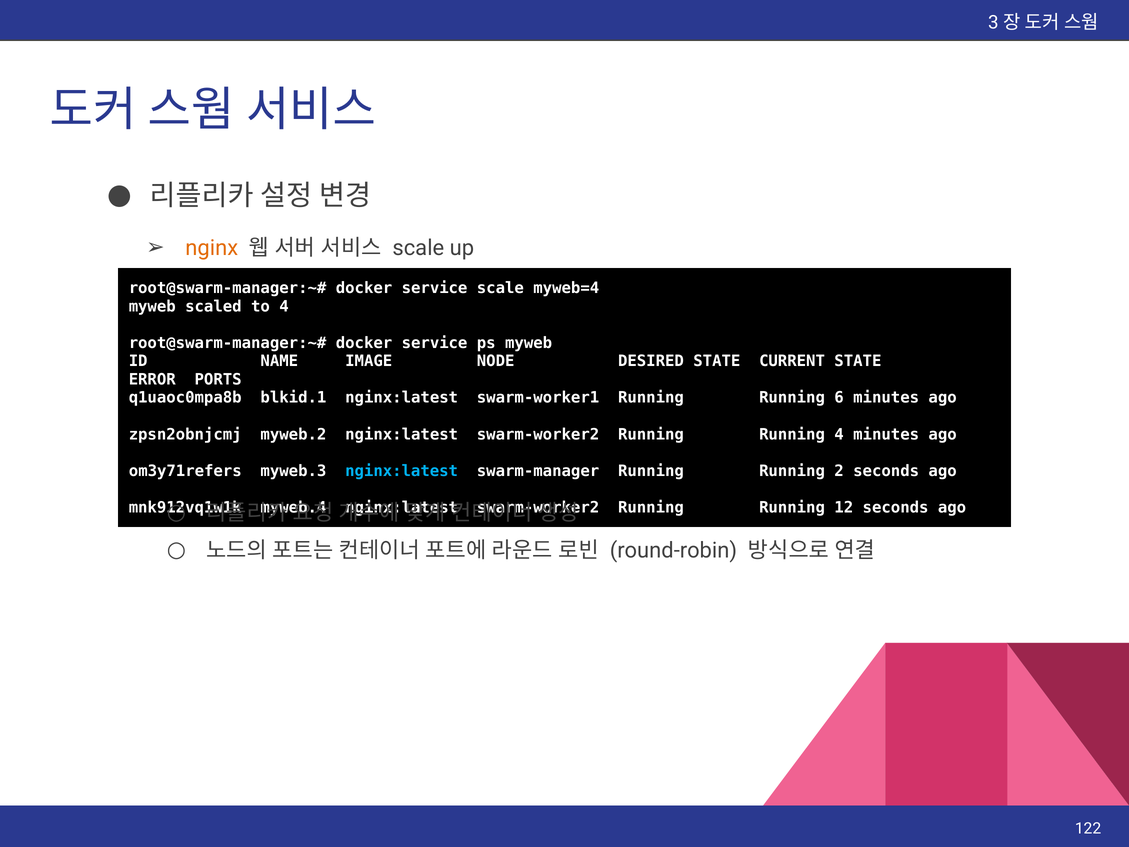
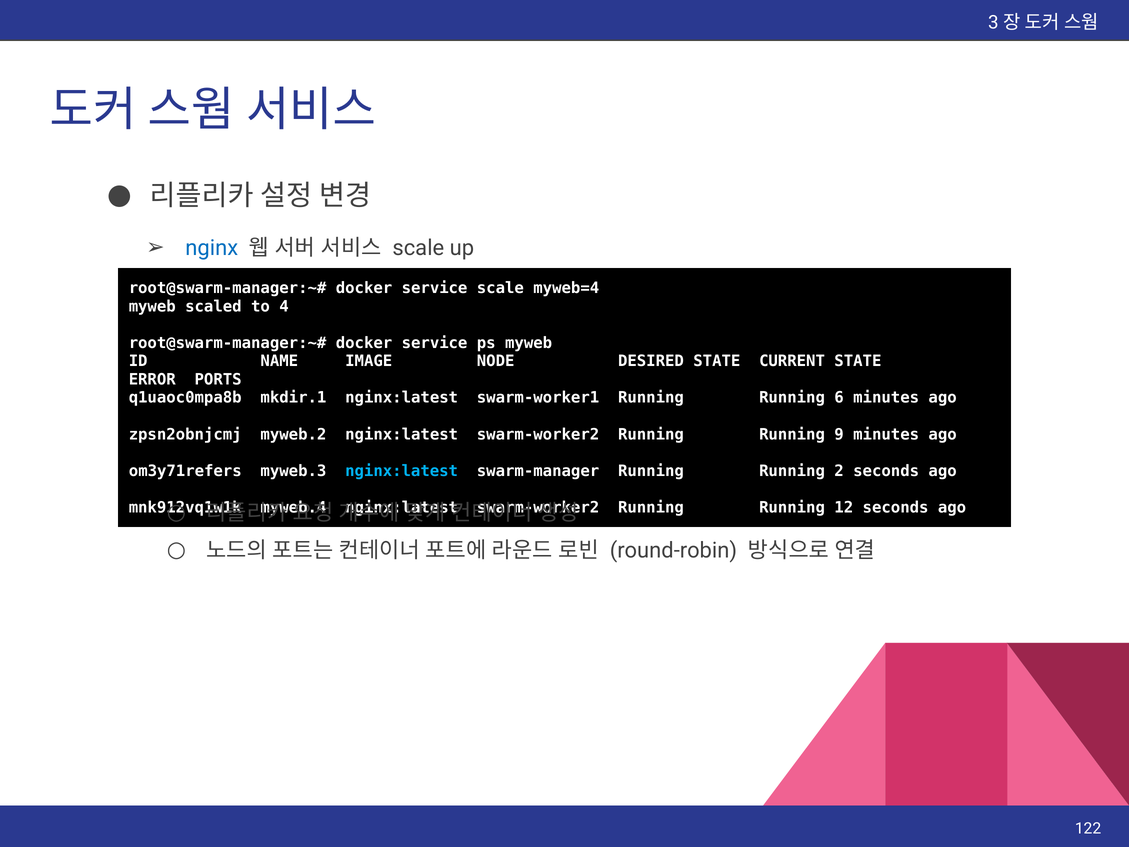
nginx colour: orange -> blue (212, 248)
blkid.1: blkid.1 -> mkdir.1 (293, 398)
Running 4: 4 -> 9 (839, 434)
